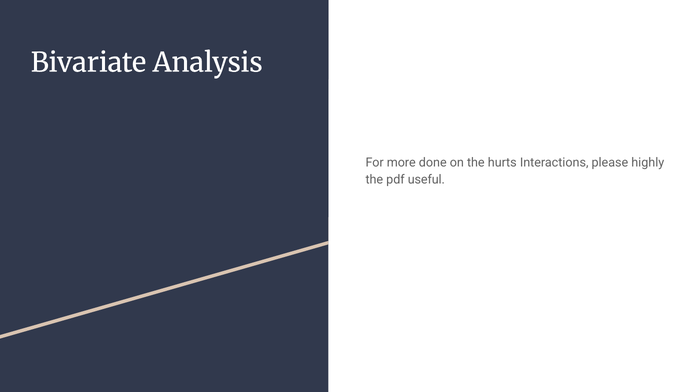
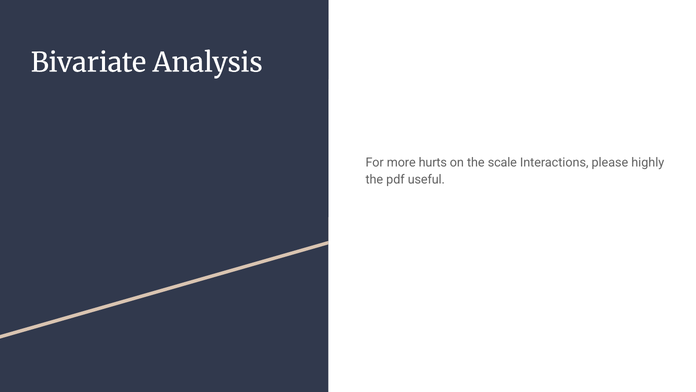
done: done -> hurts (433, 162)
hurts: hurts -> scale (502, 162)
